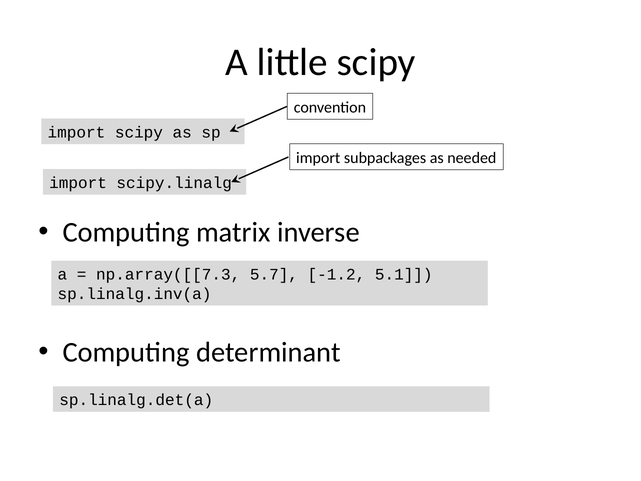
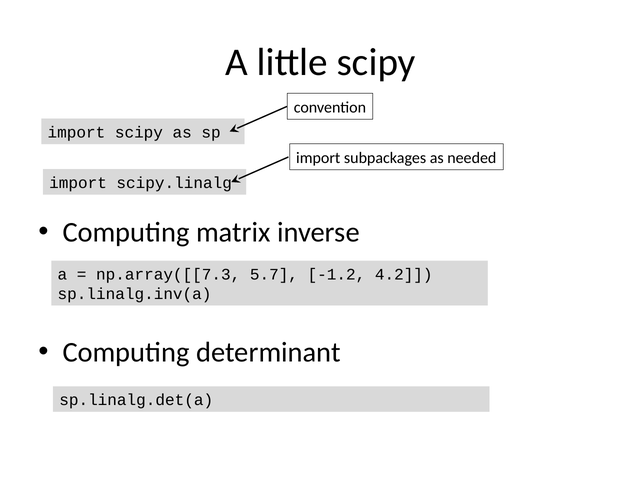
5.1: 5.1 -> 4.2 (404, 274)
